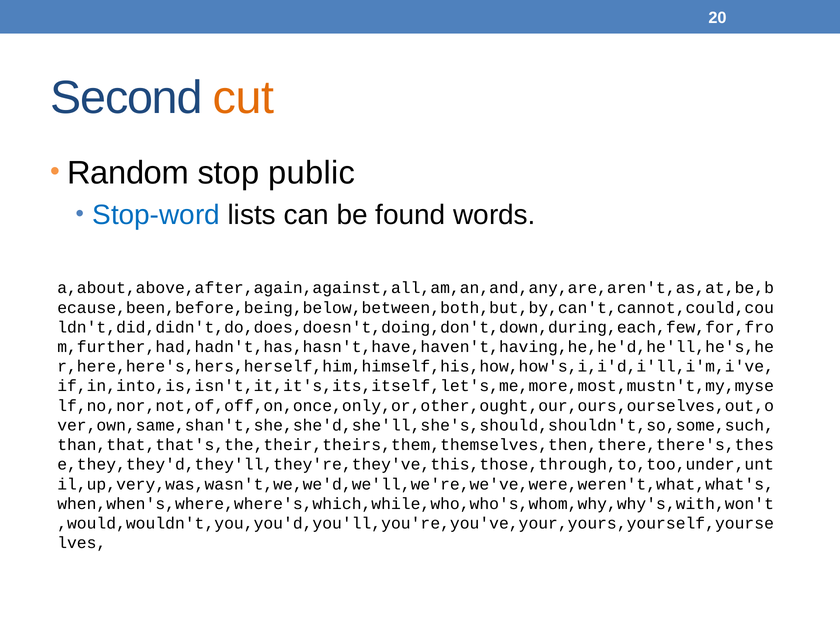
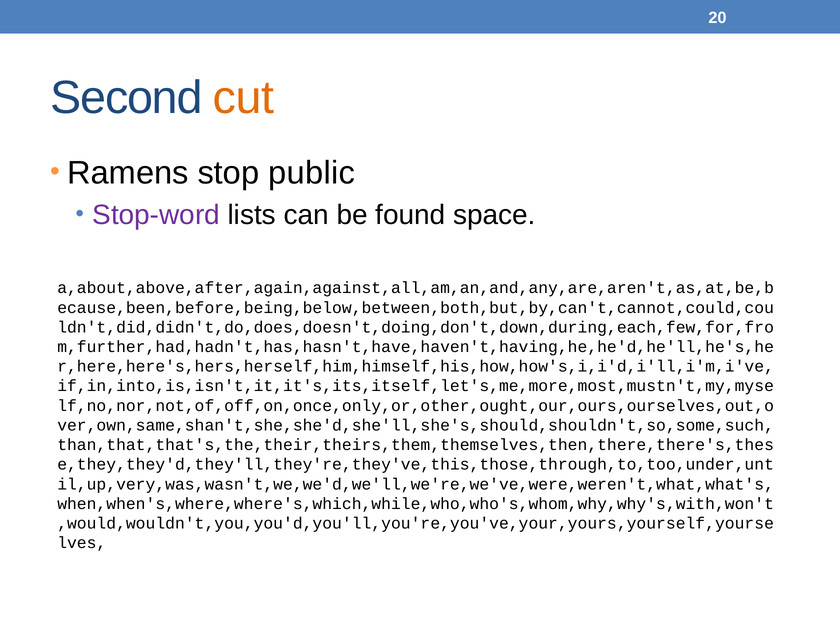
Random: Random -> Ramens (128, 173)
Stop-word colour: blue -> purple (156, 215)
words: words -> space (494, 215)
